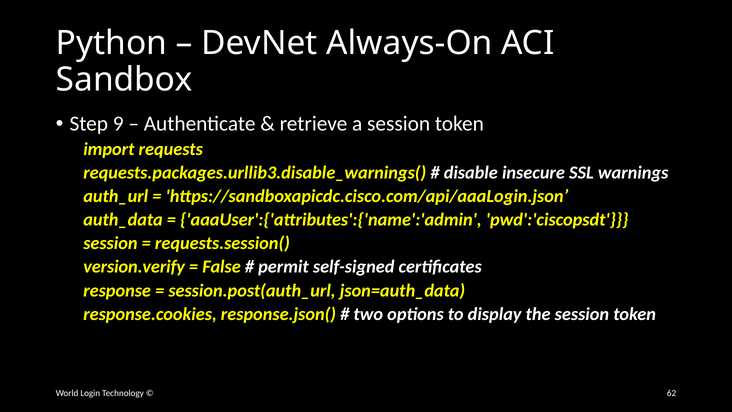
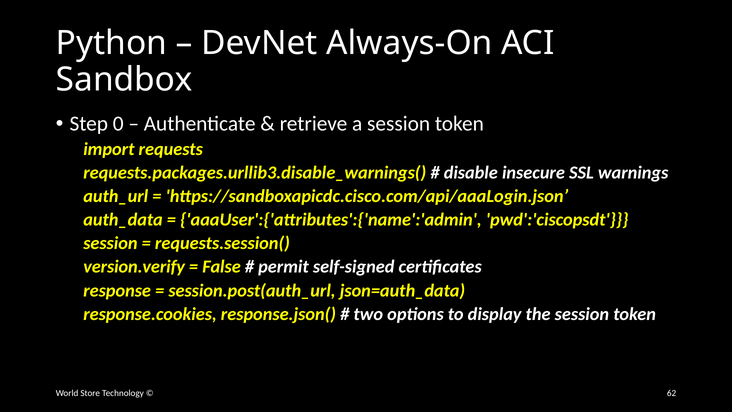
9: 9 -> 0 (118, 124)
Login: Login -> Store (90, 393)
